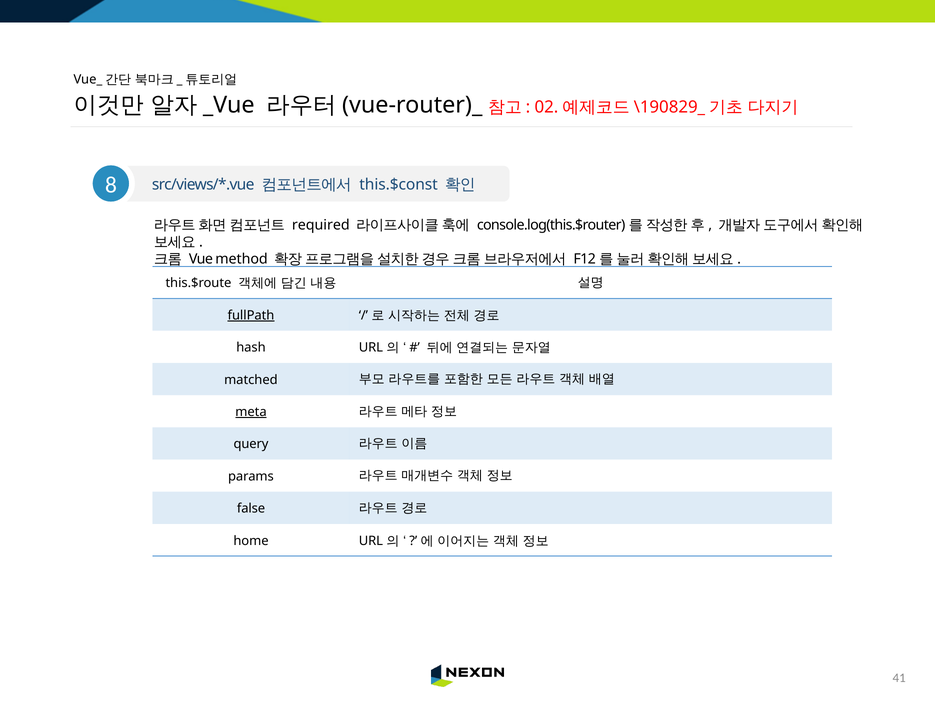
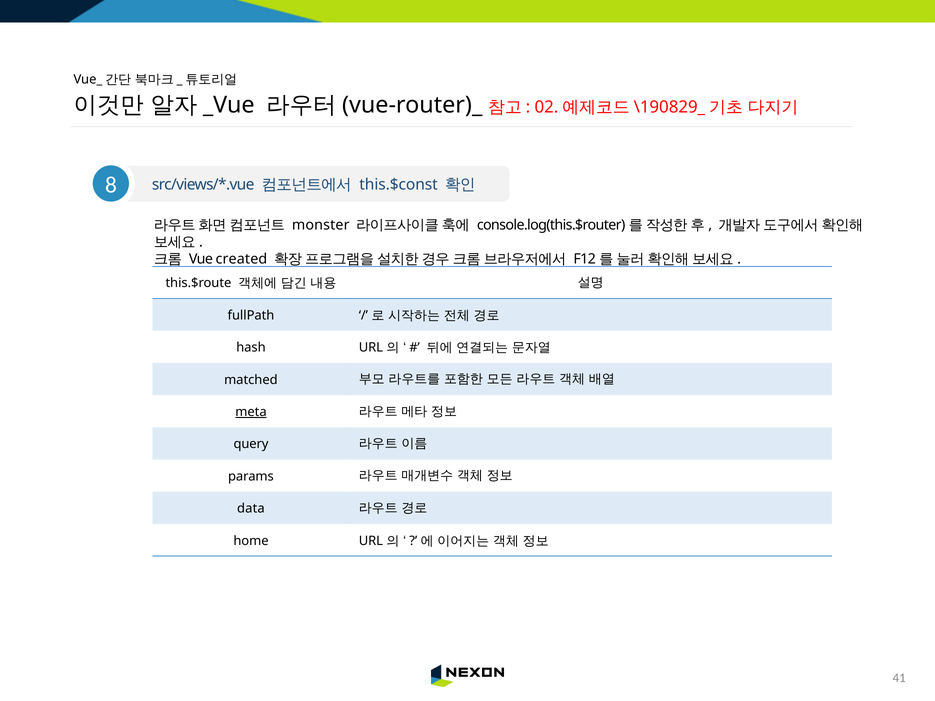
required: required -> monster (321, 225)
method: method -> created (241, 259)
fullPath underline: present -> none (251, 316)
false: false -> data (251, 509)
